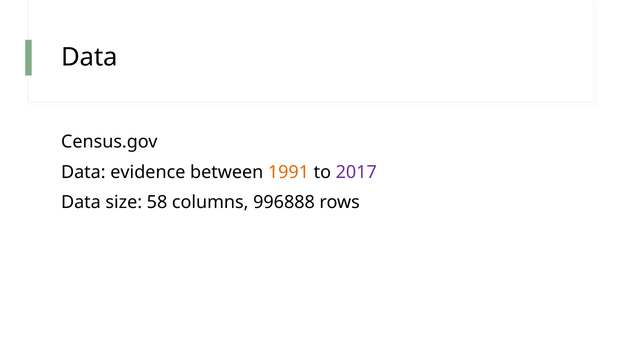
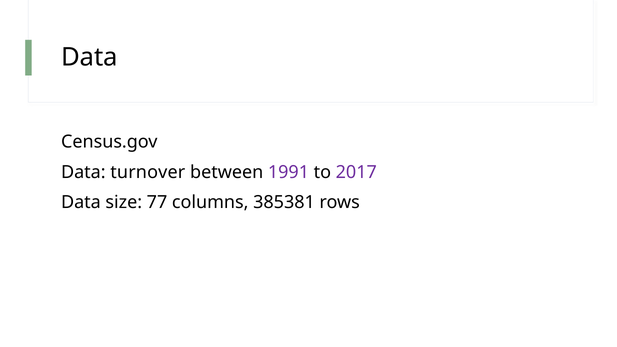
evidence: evidence -> turnover (148, 172)
1991 colour: orange -> purple (288, 172)
58: 58 -> 77 (157, 202)
996888: 996888 -> 385381 (284, 202)
